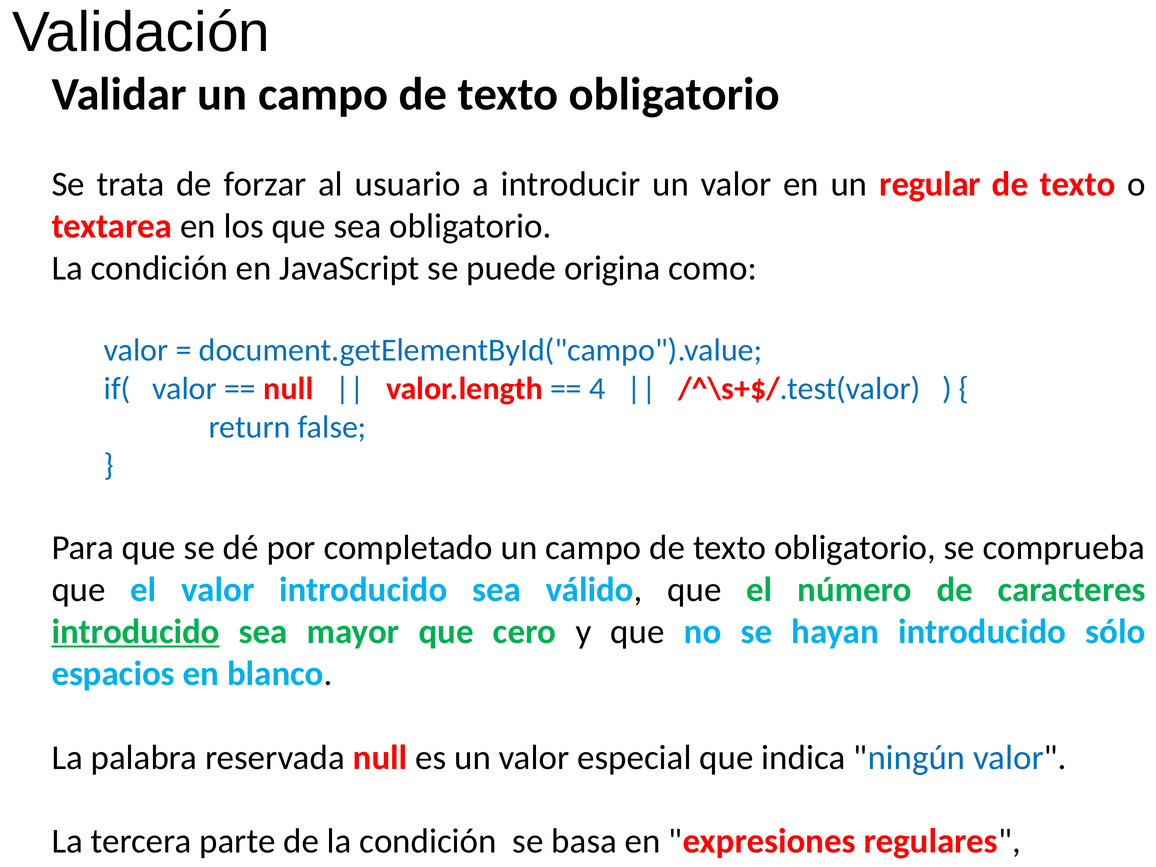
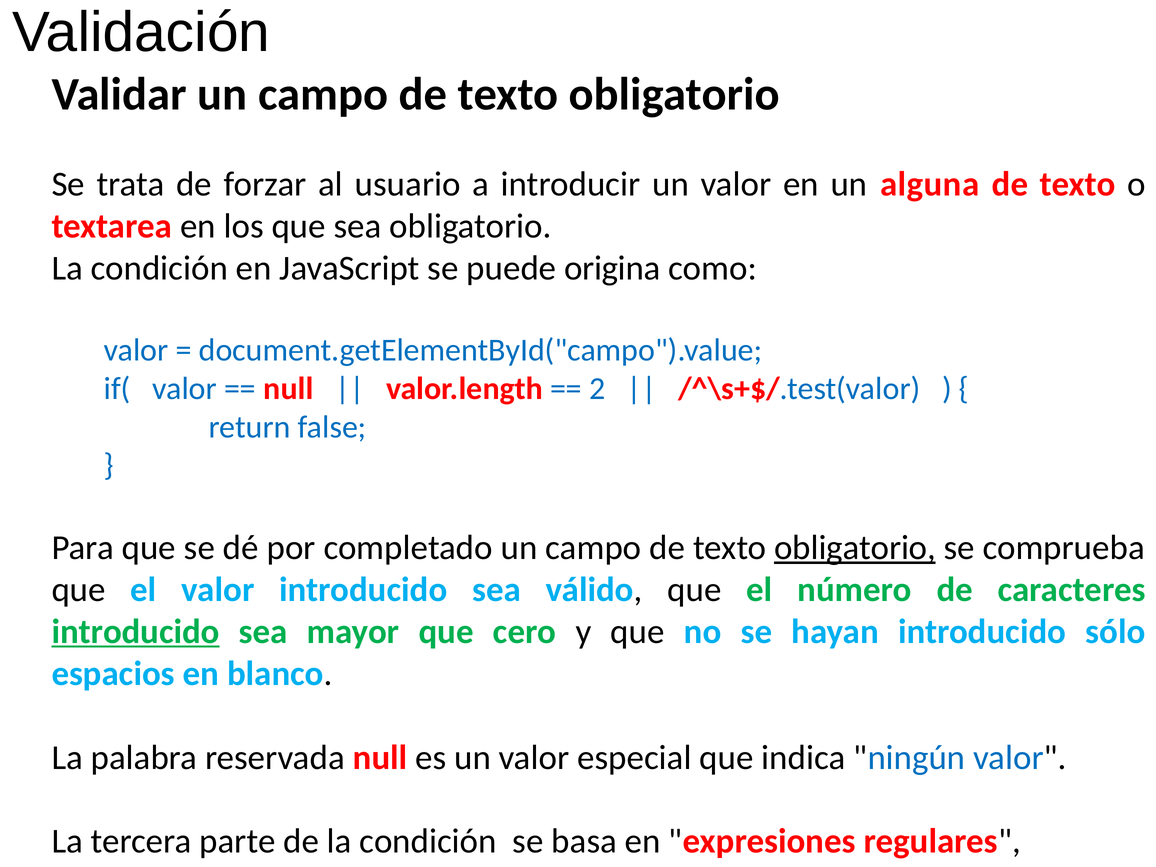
regular: regular -> alguna (930, 184)
4: 4 -> 2 (597, 388)
obligatorio underline: none -> present (855, 548)
